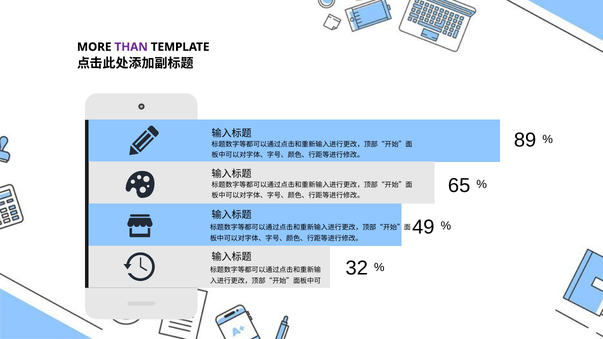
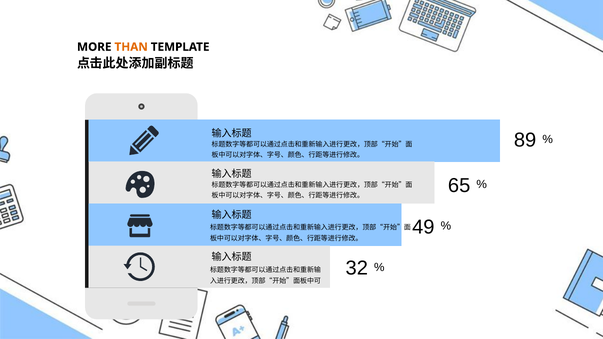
THAN colour: purple -> orange (131, 47)
